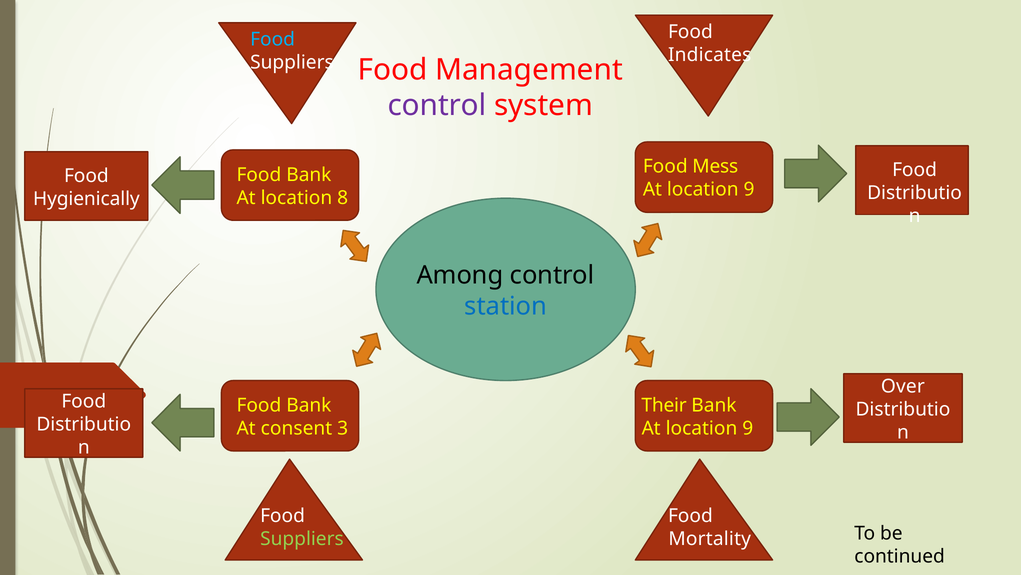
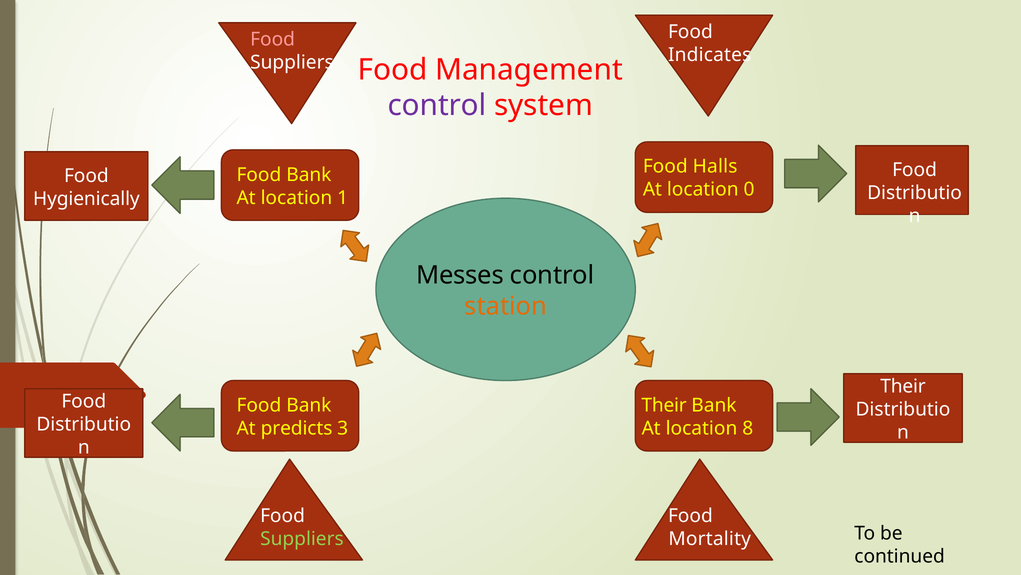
Food colour: light blue -> pink (273, 39)
Mess: Mess -> Halls (715, 166)
9: 9 -> 0 (749, 189)
8: 8 -> 1 (343, 198)
Among: Among -> Messes (460, 275)
station colour: blue -> orange (506, 306)
Over: Over -> Their (903, 386)
consent: consent -> predicts (297, 428)
9: 9 -> 8 (748, 428)
